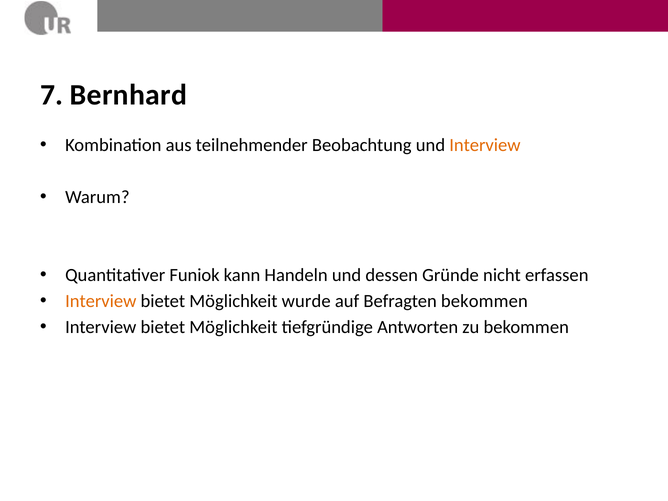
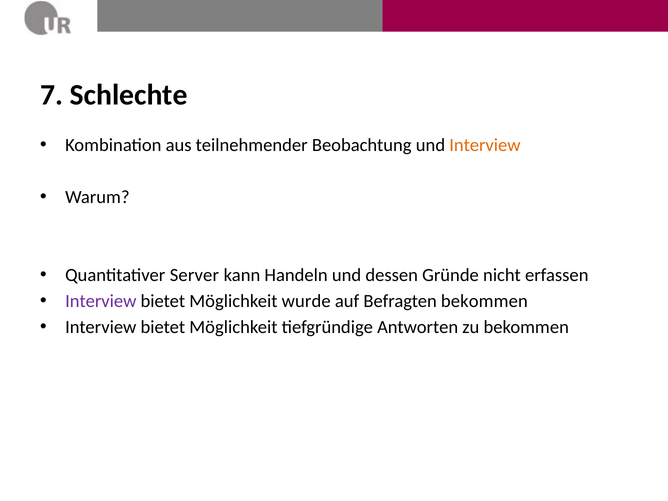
Bernhard: Bernhard -> Schlechte (129, 95)
Funiok: Funiok -> Server (194, 275)
Interview colour: orange -> purple (101, 301)
